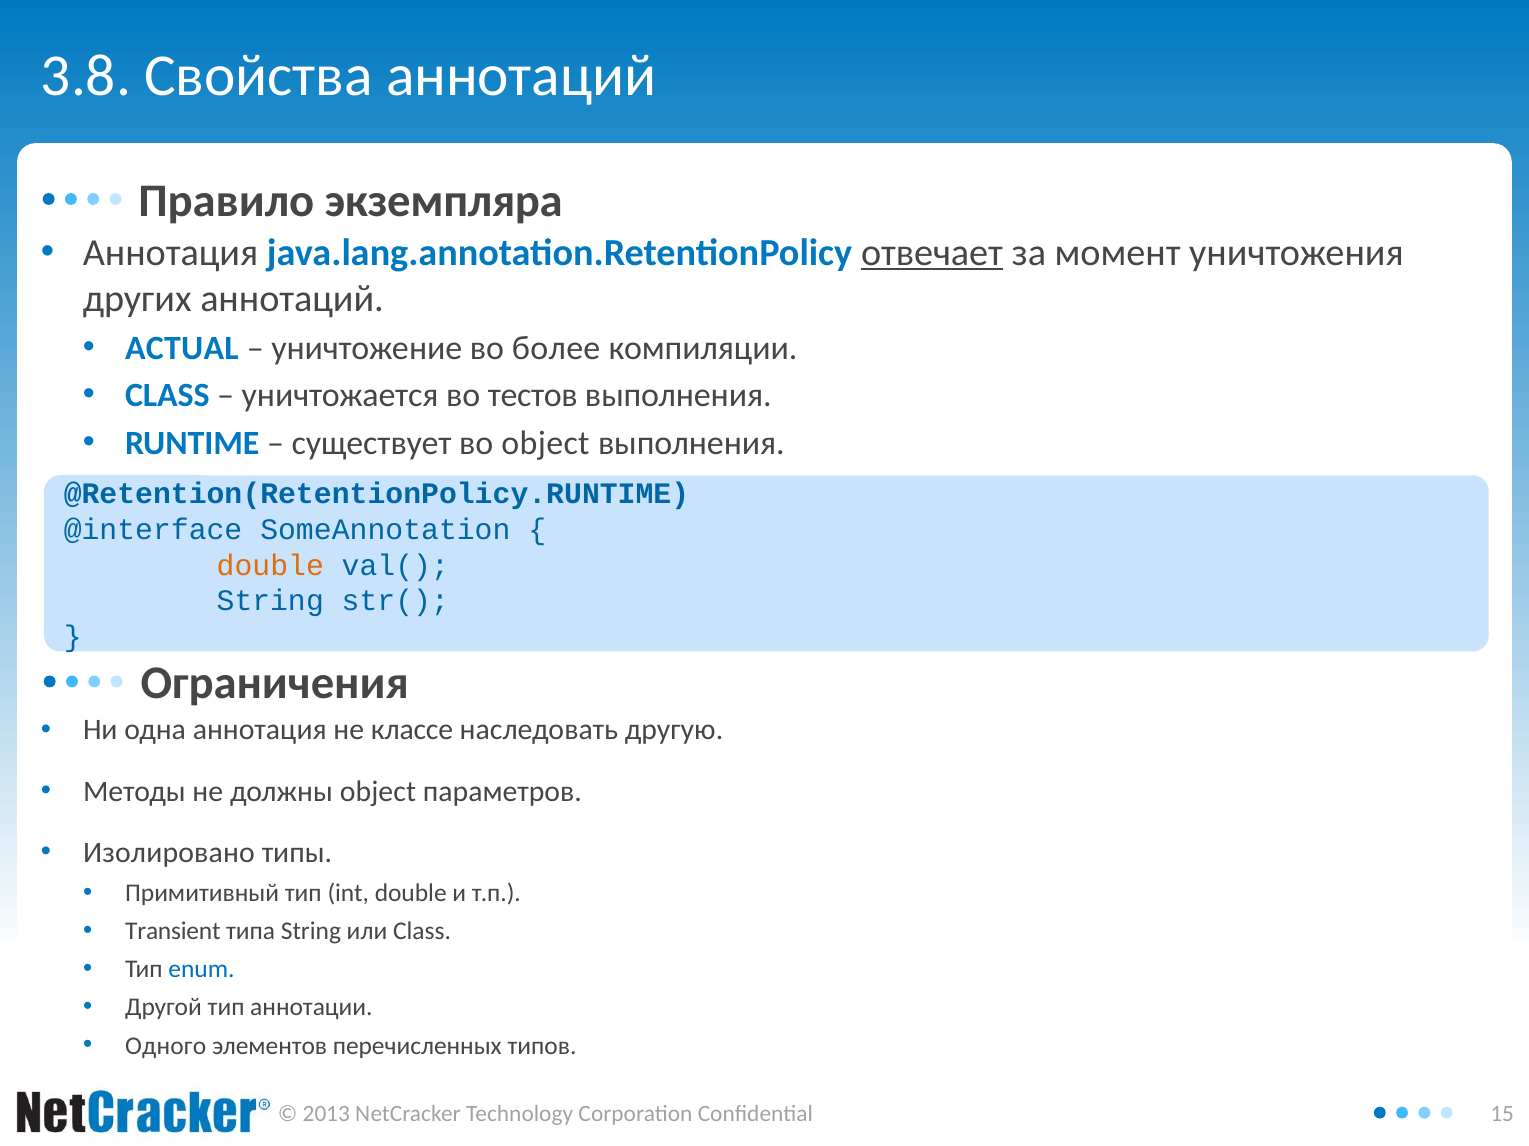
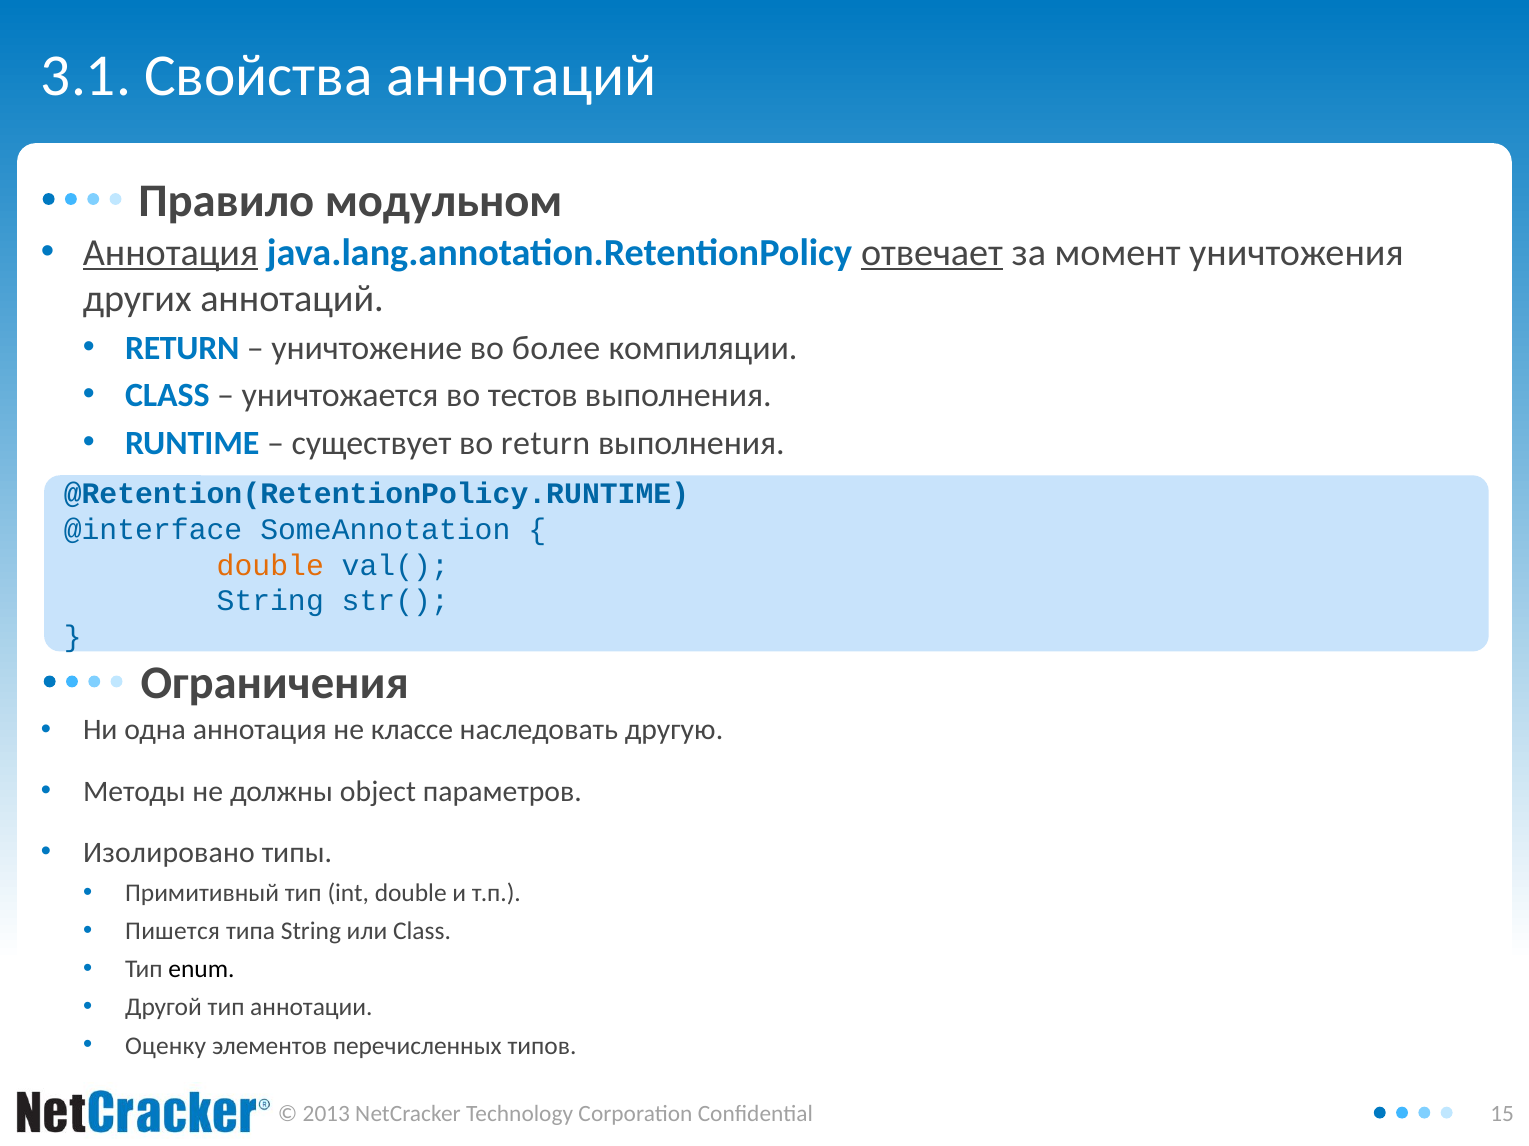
3.8: 3.8 -> 3.1 (86, 76)
экземпляра: экземпляра -> модульном (444, 201)
Аннотация underline: none -> present (171, 253)
ACTUAL: ACTUAL -> RETURN (182, 348)
во object: object -> return (545, 443)
Transient: Transient -> Пишется (173, 932)
enum colour: blue -> black (201, 970)
Одного: Одного -> Оценку (166, 1046)
